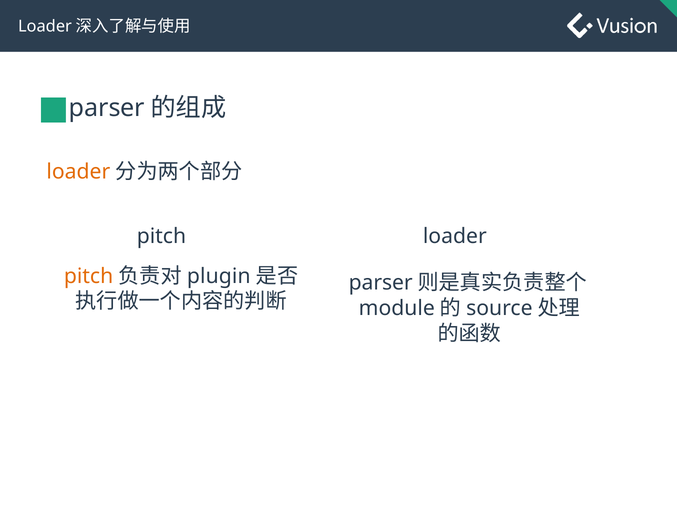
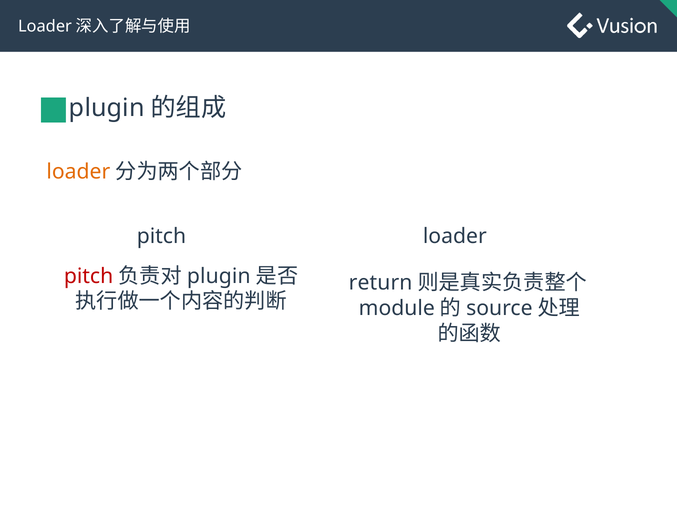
parser: parser -> plugin (107, 108)
pitch colour: orange -> red (89, 276)
parser: parser -> return (381, 283)
